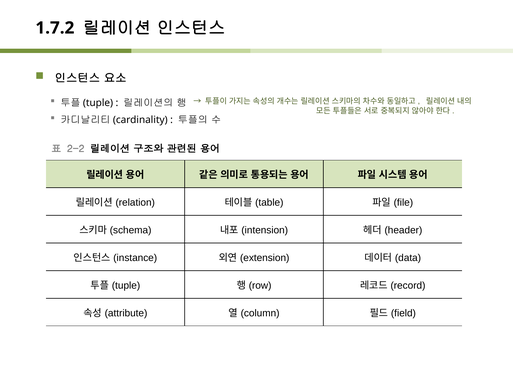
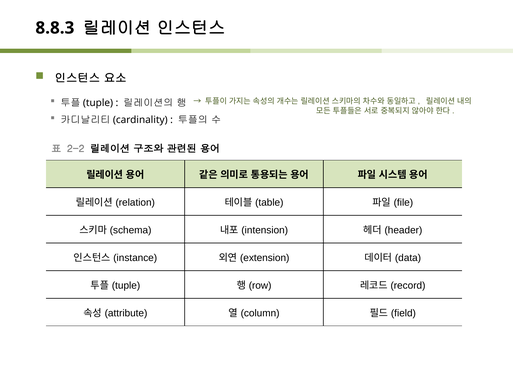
1.7.2: 1.7.2 -> 8.8.3 (55, 28)
